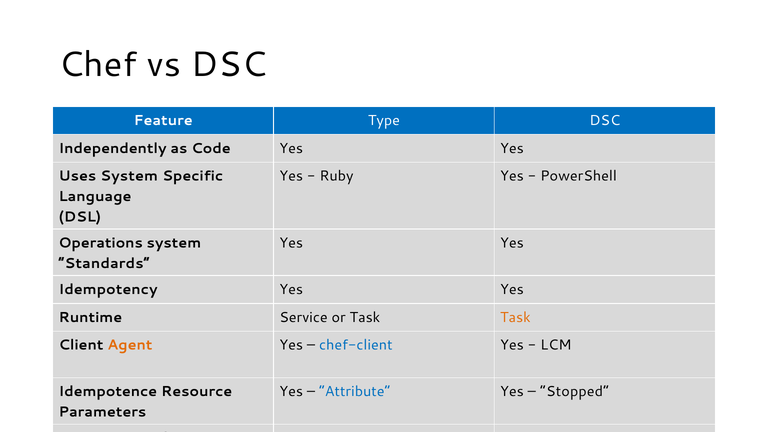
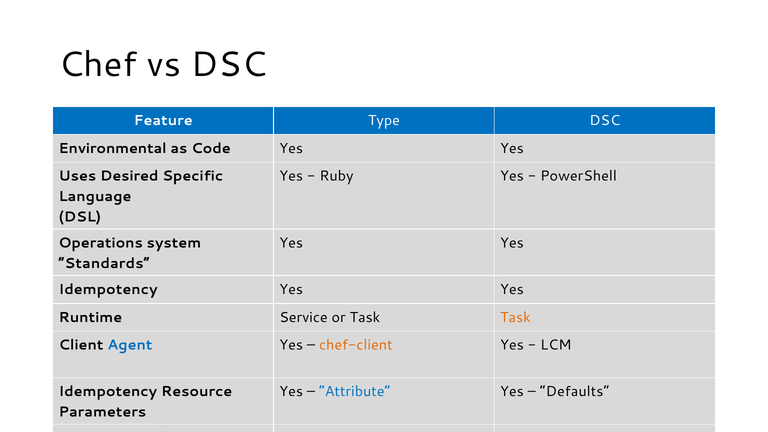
Independently: Independently -> Environmental (113, 148)
Uses System: System -> Desired (129, 176)
Agent colour: orange -> blue (130, 345)
chef-client colour: blue -> orange (356, 345)
Idempotence: Idempotence -> Idempotency (108, 392)
Stopped: Stopped -> Defaults (575, 392)
